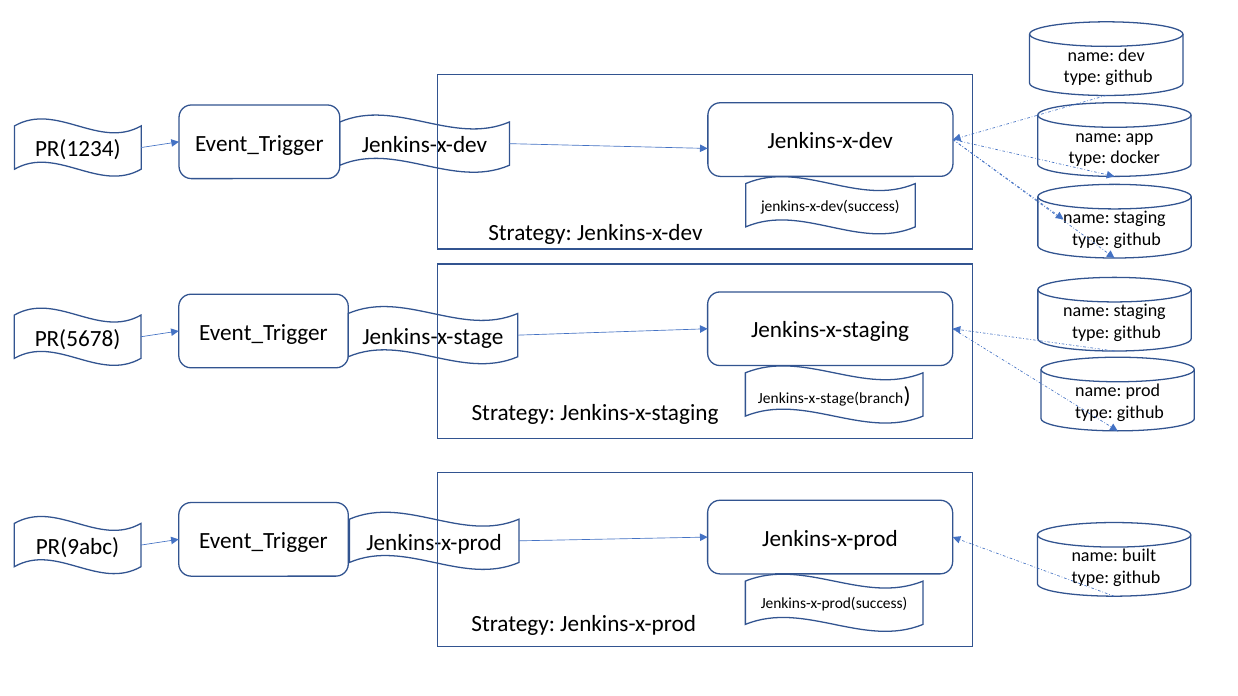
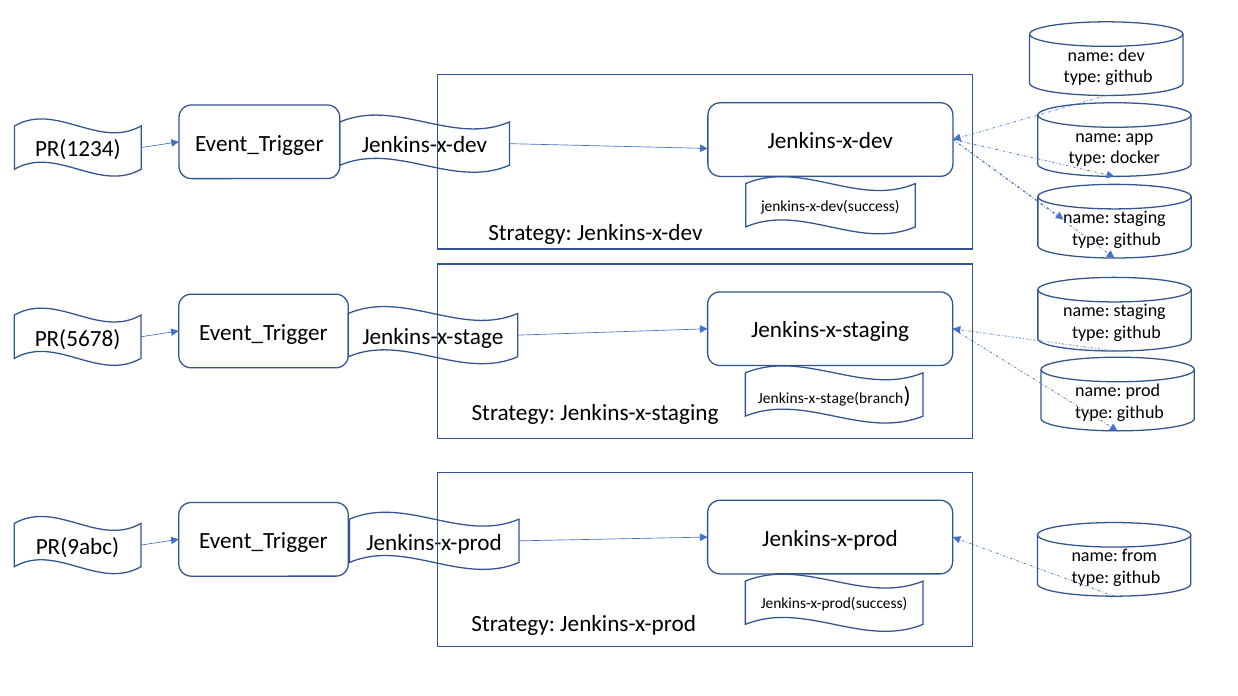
built: built -> from (1139, 556)
